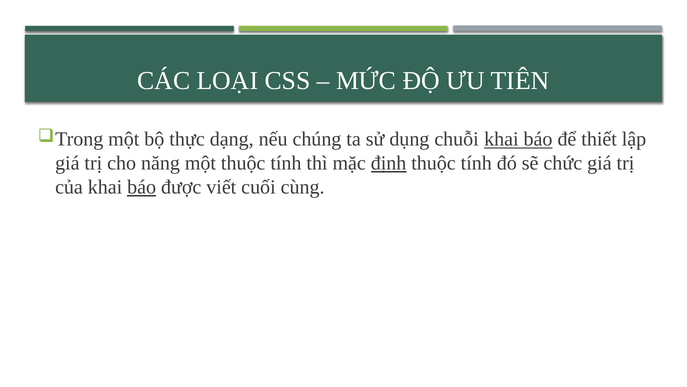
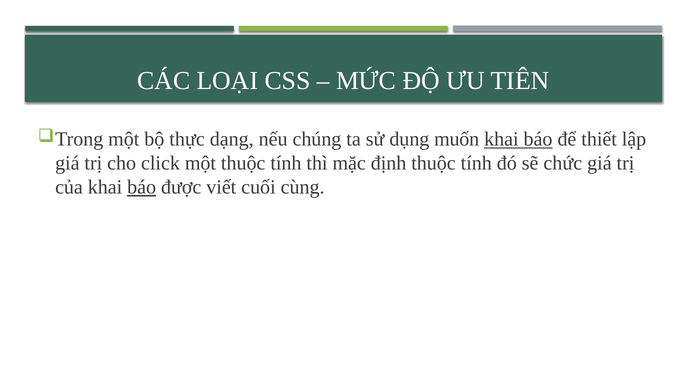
chuỗi: chuỗi -> muốn (457, 139)
năng: năng -> click (161, 163)
định underline: present -> none (389, 163)
